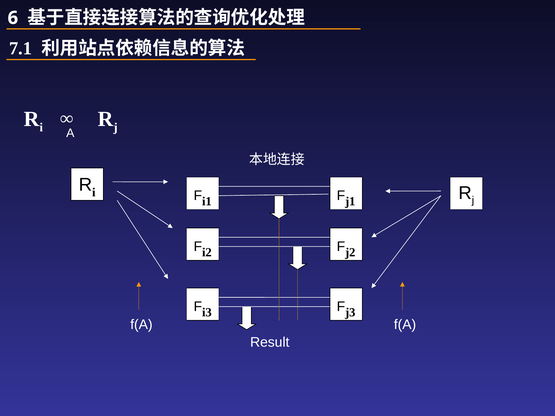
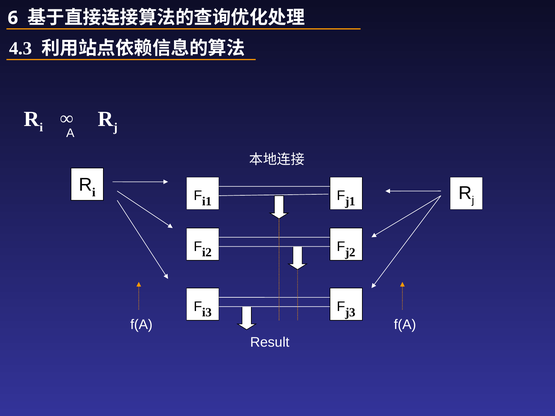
7.1: 7.1 -> 4.3 (21, 48)
